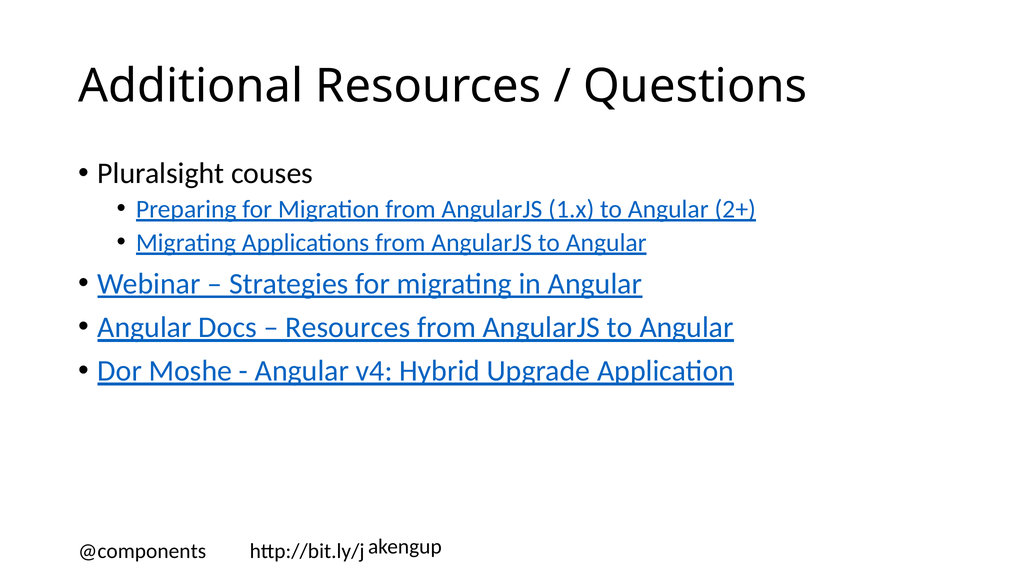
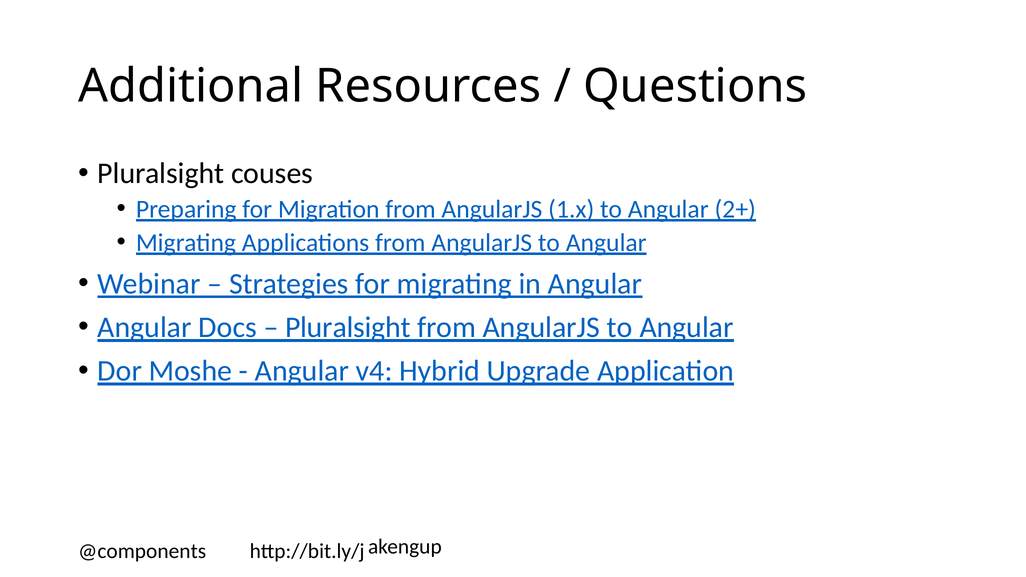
Resources: Resources -> Pluralsight (348, 328)
